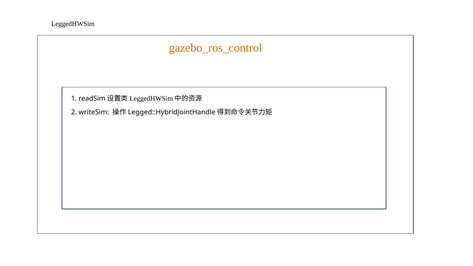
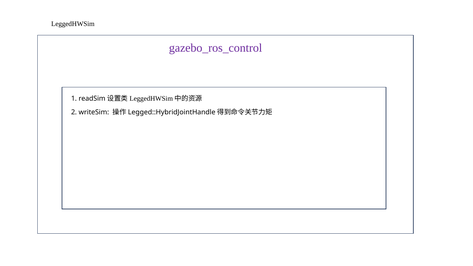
gazebo_ros_control colour: orange -> purple (216, 48)
